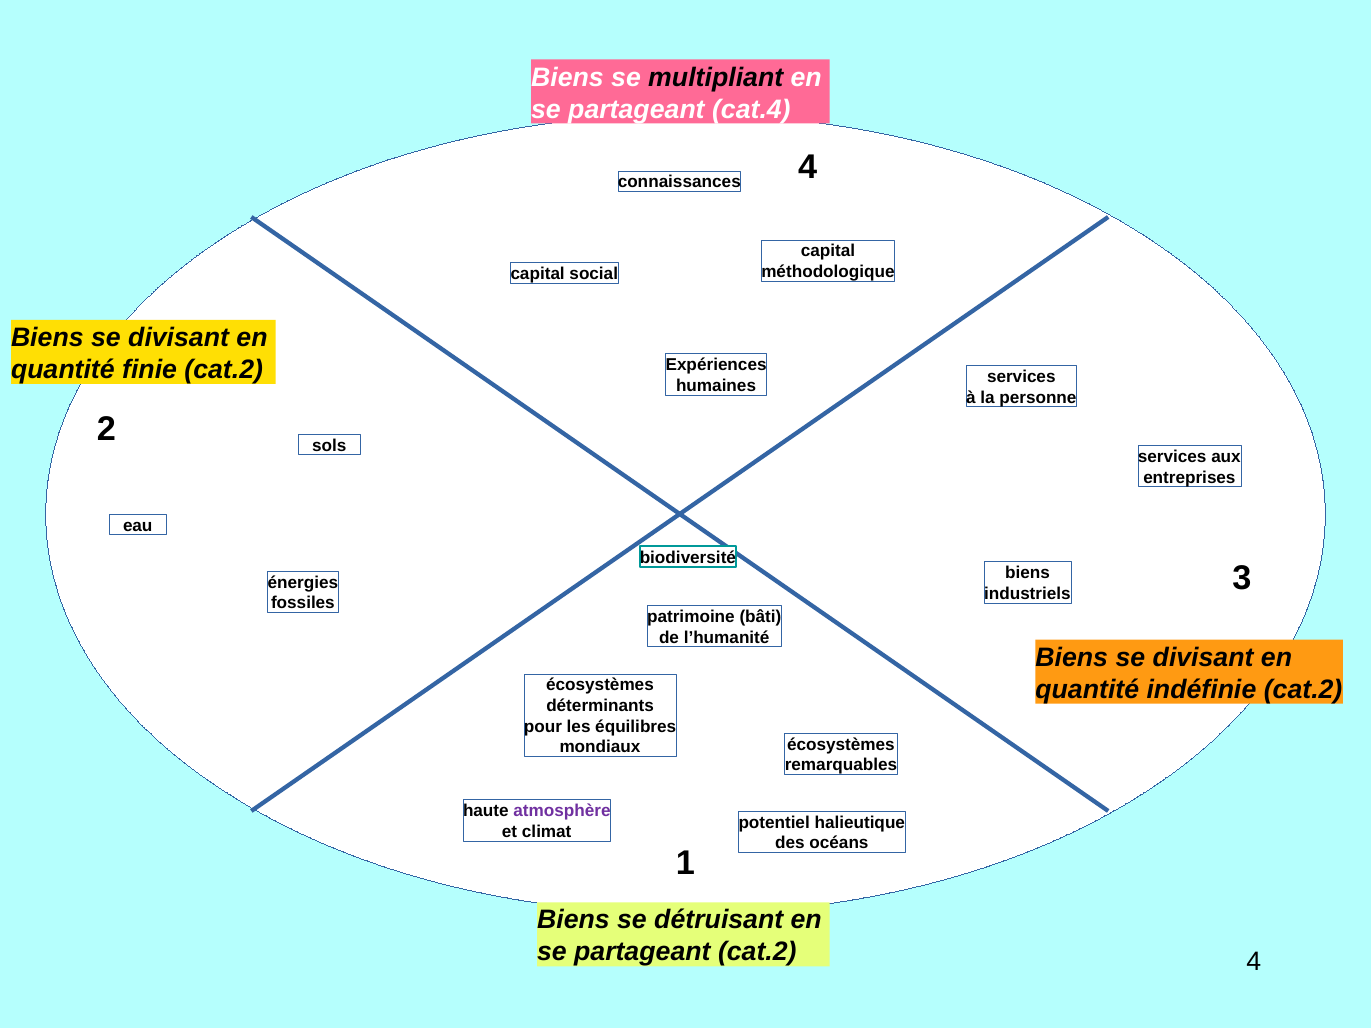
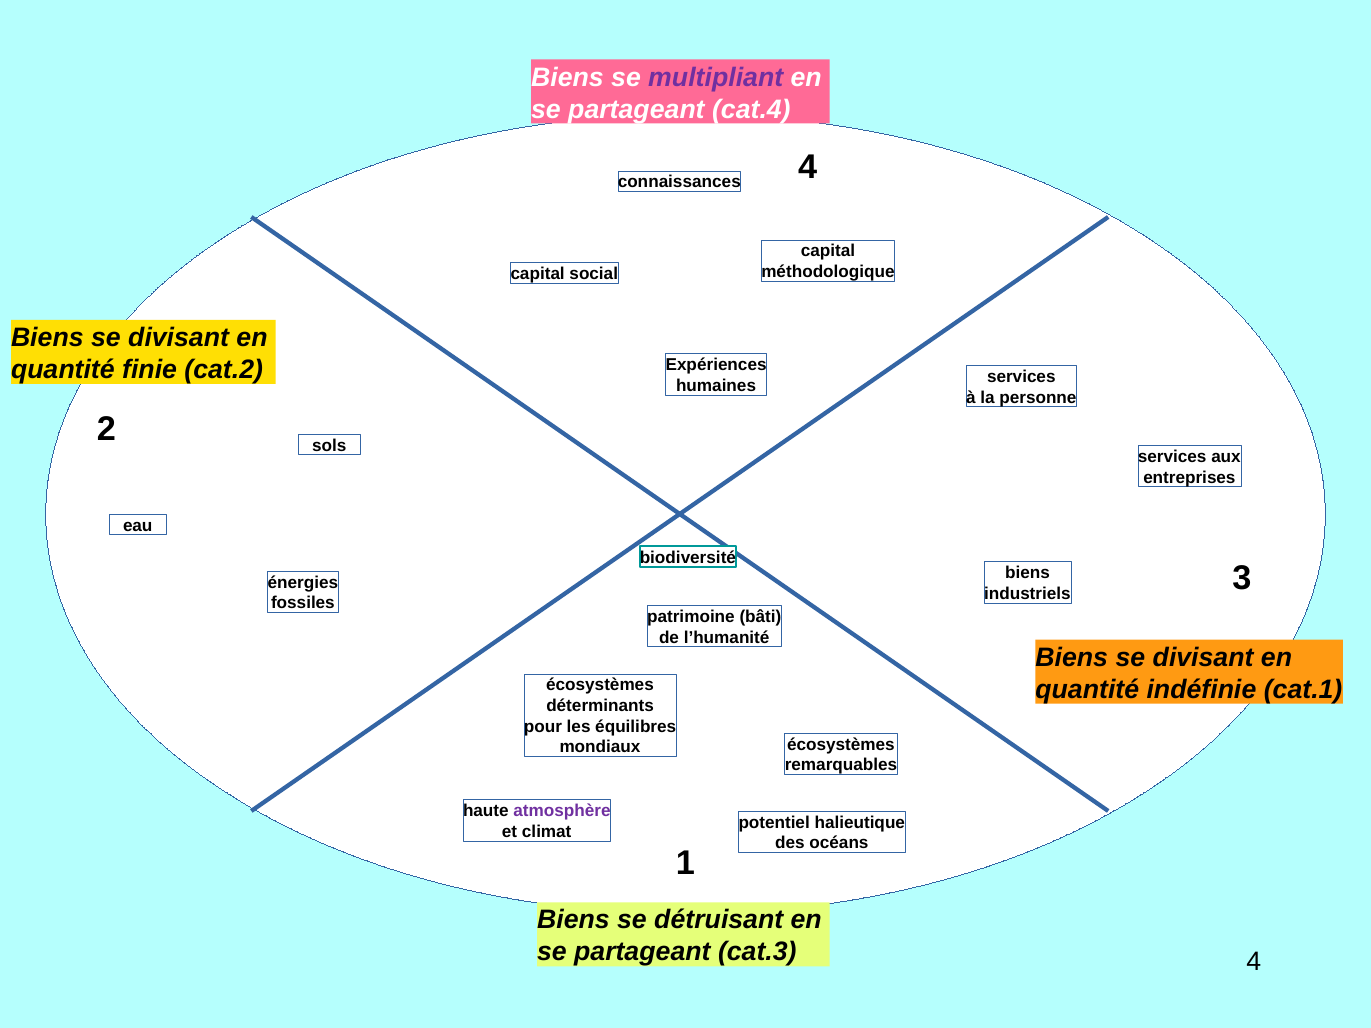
multipliant colour: black -> purple (716, 77)
indéfinie cat.2: cat.2 -> cat.1 (1303, 690)
partageant cat.2: cat.2 -> cat.3 (757, 952)
